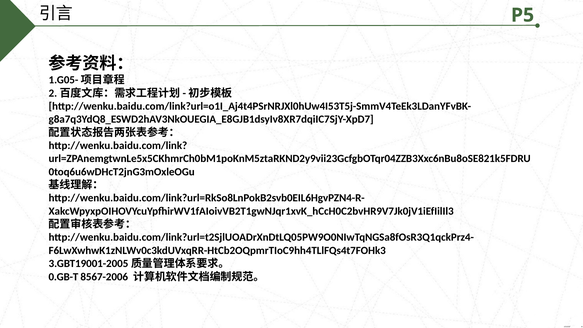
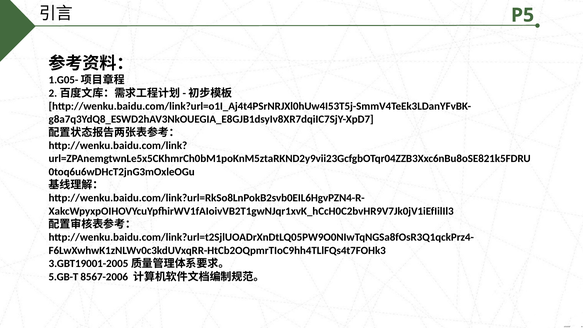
0.GB-T: 0.GB-T -> 5.GB-T (63, 277)
